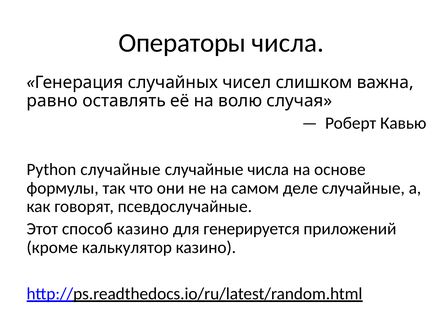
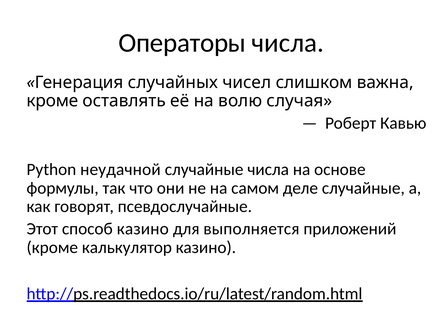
равно: равно -> кроме (52, 101)
Python случайные: случайные -> неудачной (120, 170)
генерируется: генерируется -> выполняется (251, 229)
